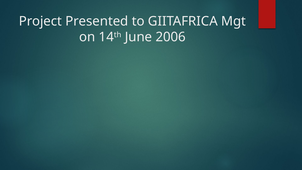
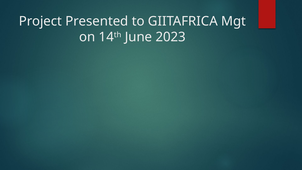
2006: 2006 -> 2023 (171, 37)
